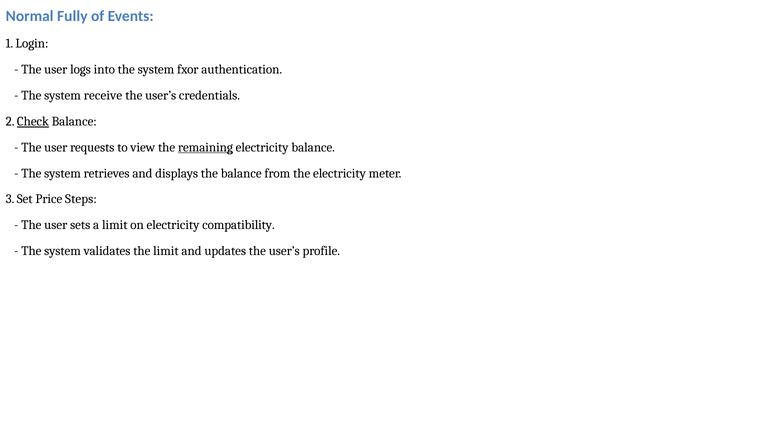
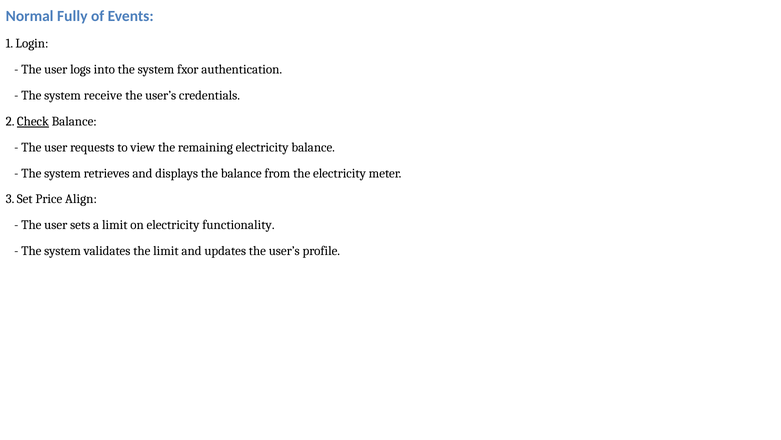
remaining underline: present -> none (205, 147)
Steps: Steps -> Align (81, 199)
compatibility: compatibility -> functionality (238, 225)
